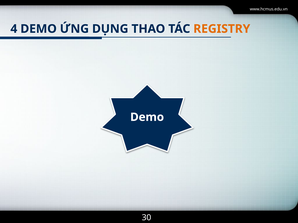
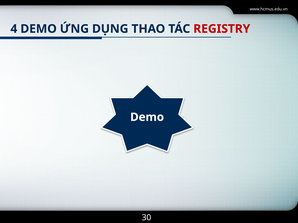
REGISTRY colour: orange -> red (222, 29)
